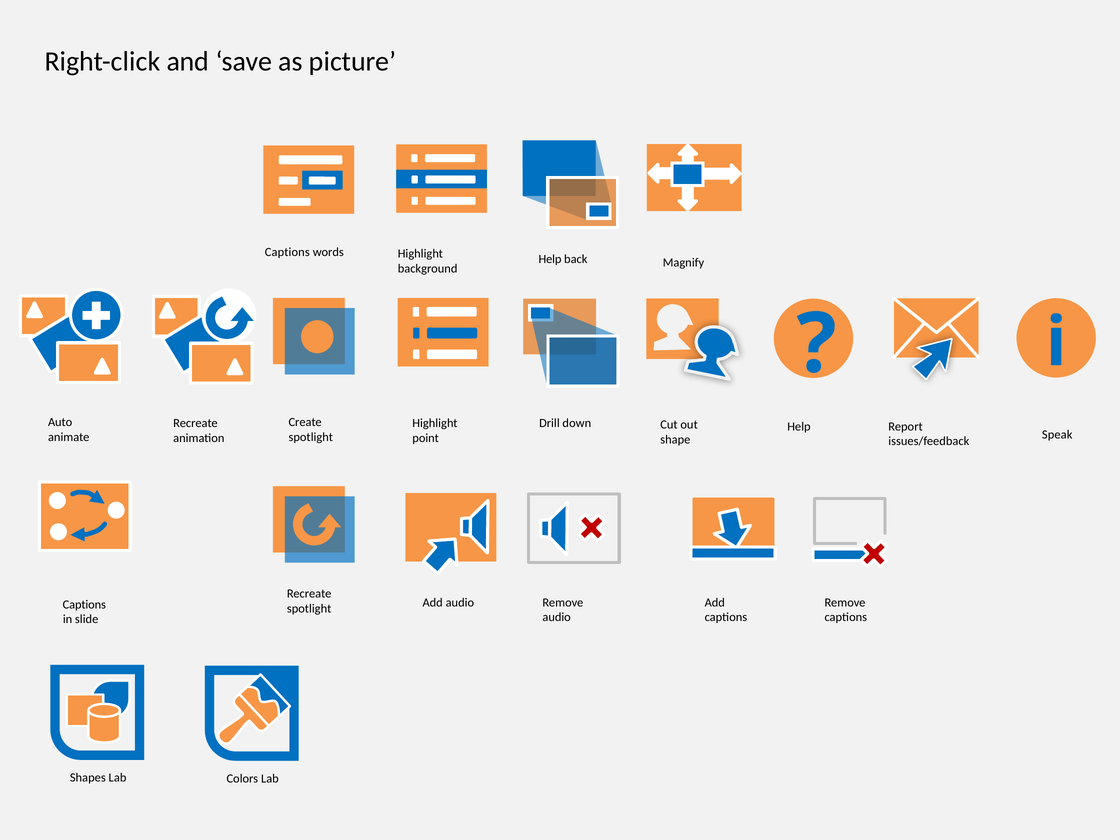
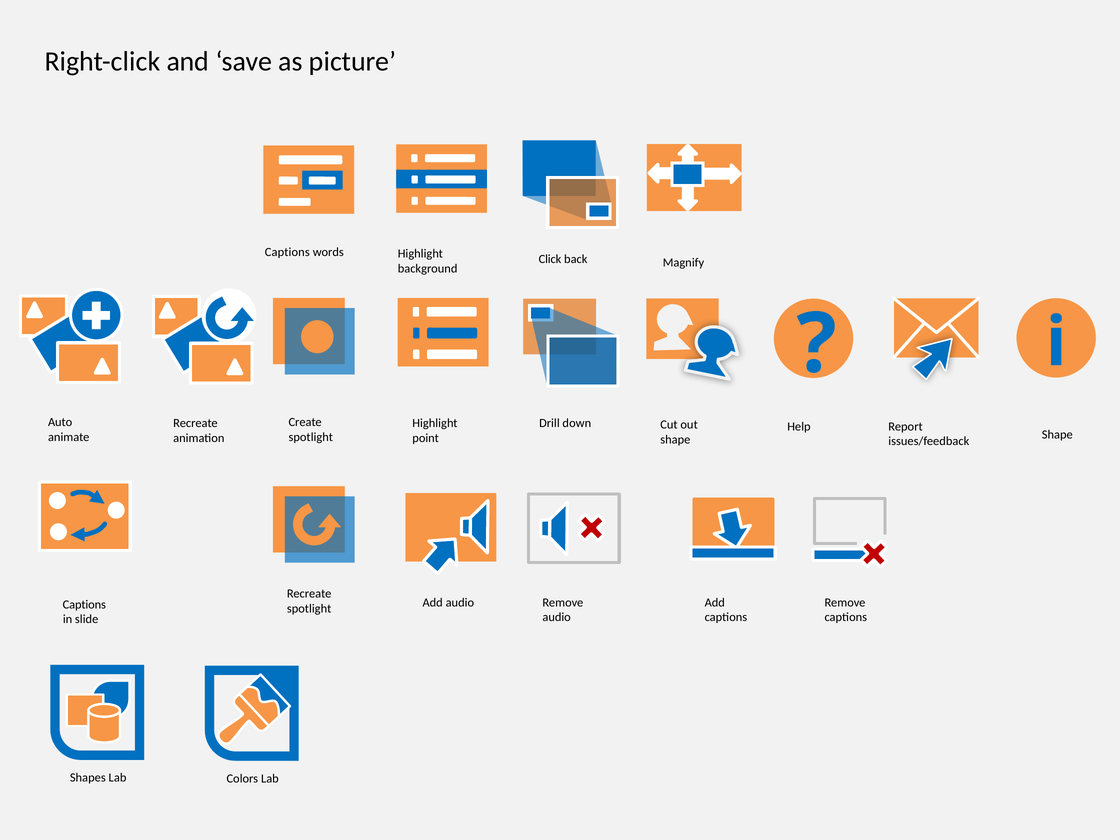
Help: Help -> Click (550, 259)
Speak: Speak -> Shape (1057, 435)
